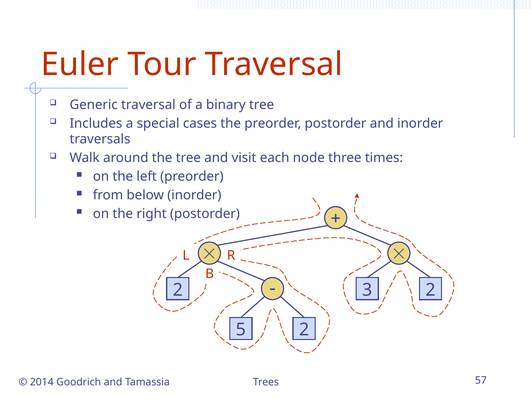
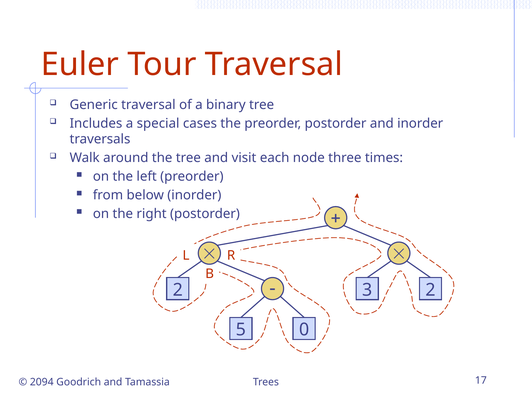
5 2: 2 -> 0 (304, 330)
2014: 2014 -> 2094 (42, 382)
57: 57 -> 17 (481, 380)
